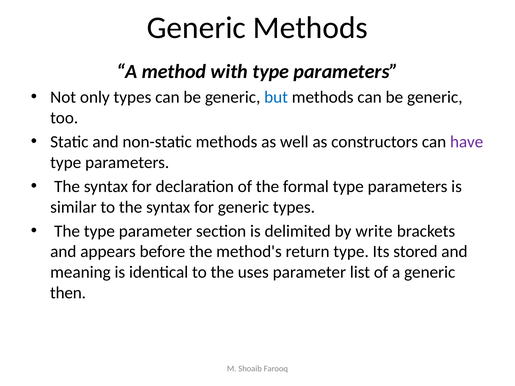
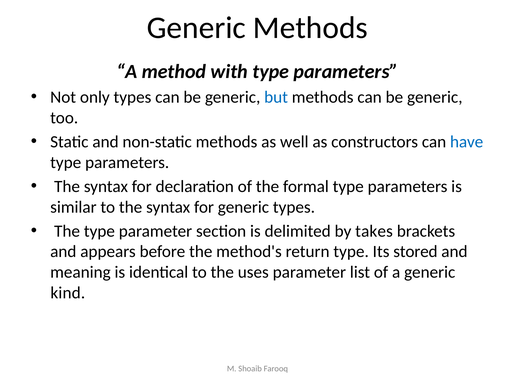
have colour: purple -> blue (467, 142)
write: write -> takes (374, 231)
then: then -> kind (68, 293)
